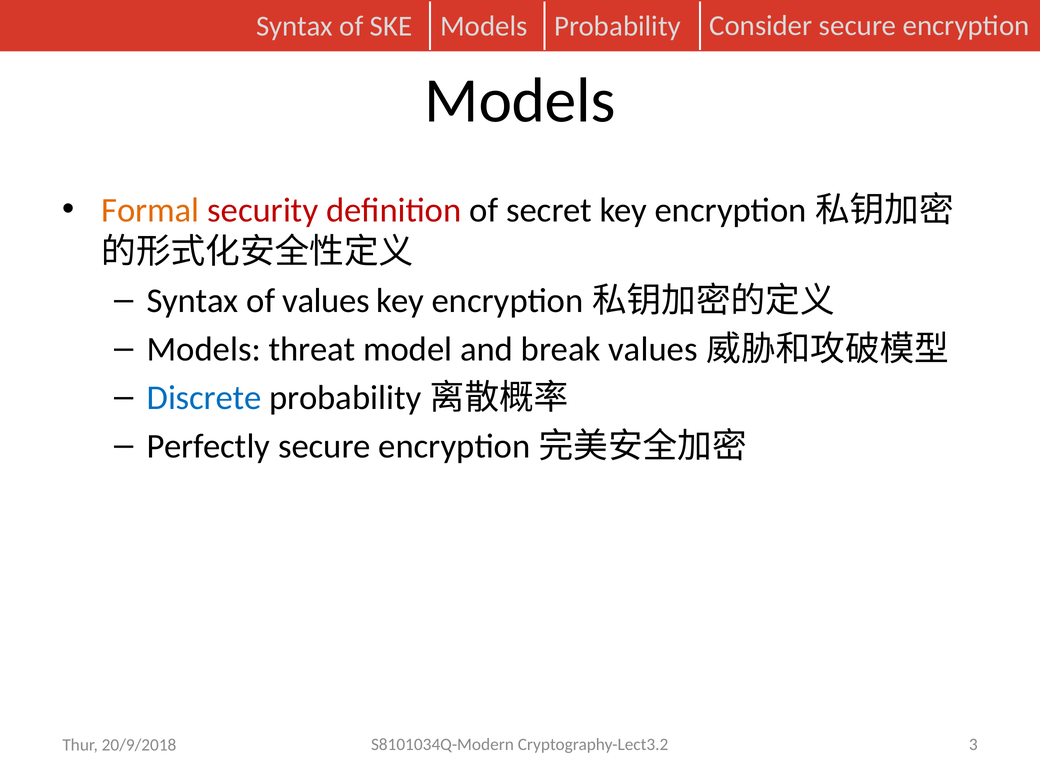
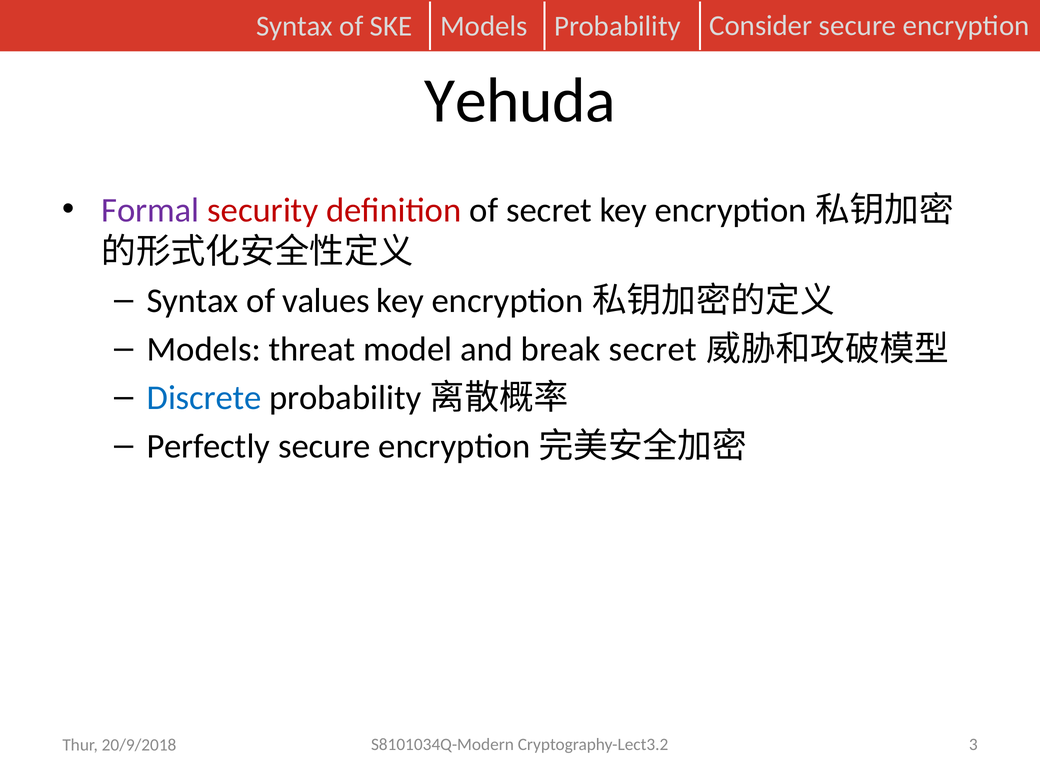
Models: Models -> Yehuda (520, 101)
Formal colour: orange -> purple (150, 210)
break values: values -> secret (653, 349)
